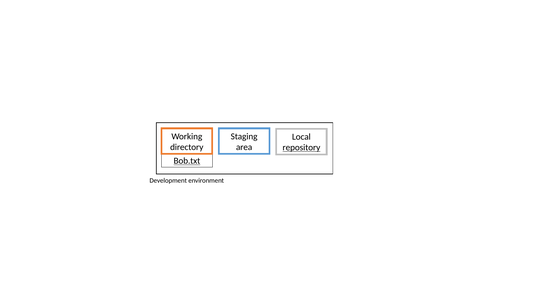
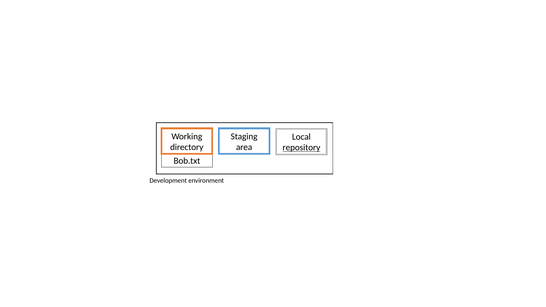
Bob.txt underline: present -> none (187, 161)
